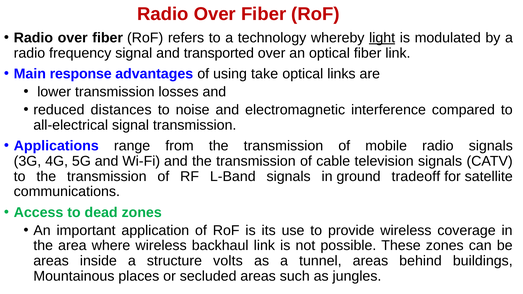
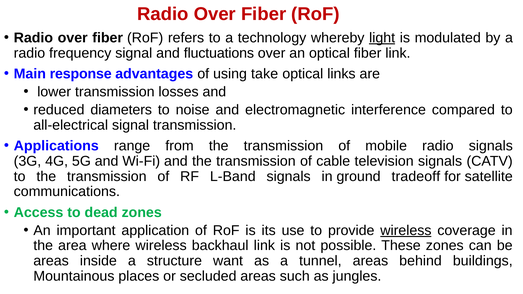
transported: transported -> fluctuations (219, 53)
distances: distances -> diameters (121, 110)
wireless underline: none -> present (406, 230)
volts: volts -> want (228, 261)
